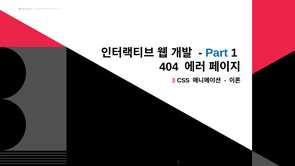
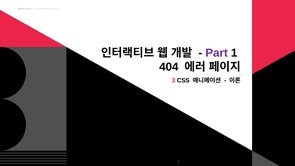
Part colour: blue -> purple (217, 53)
